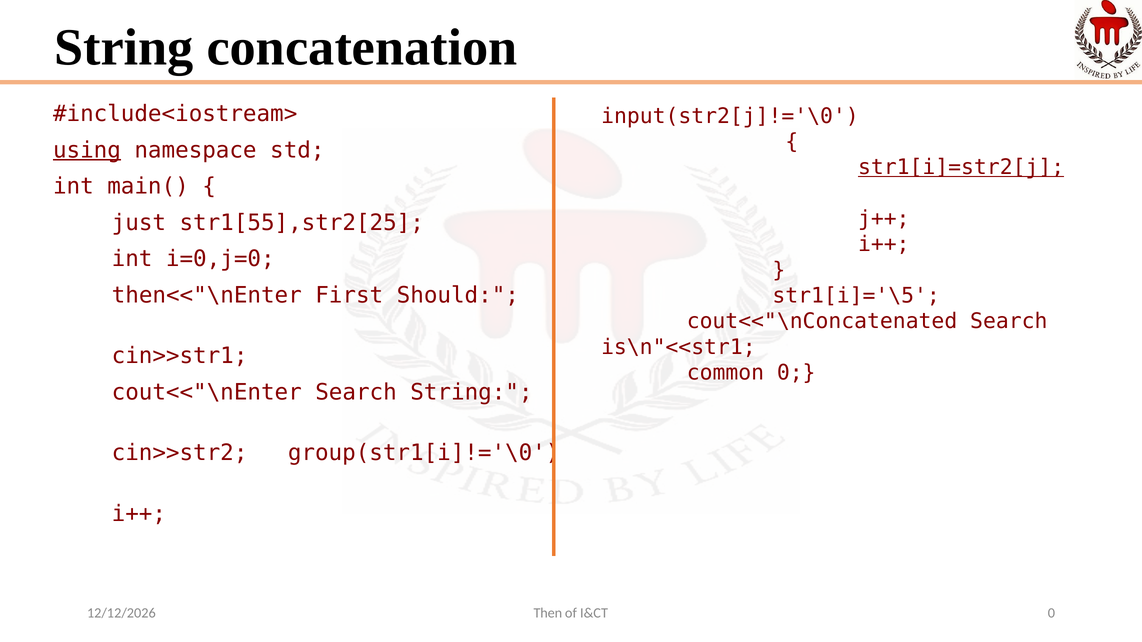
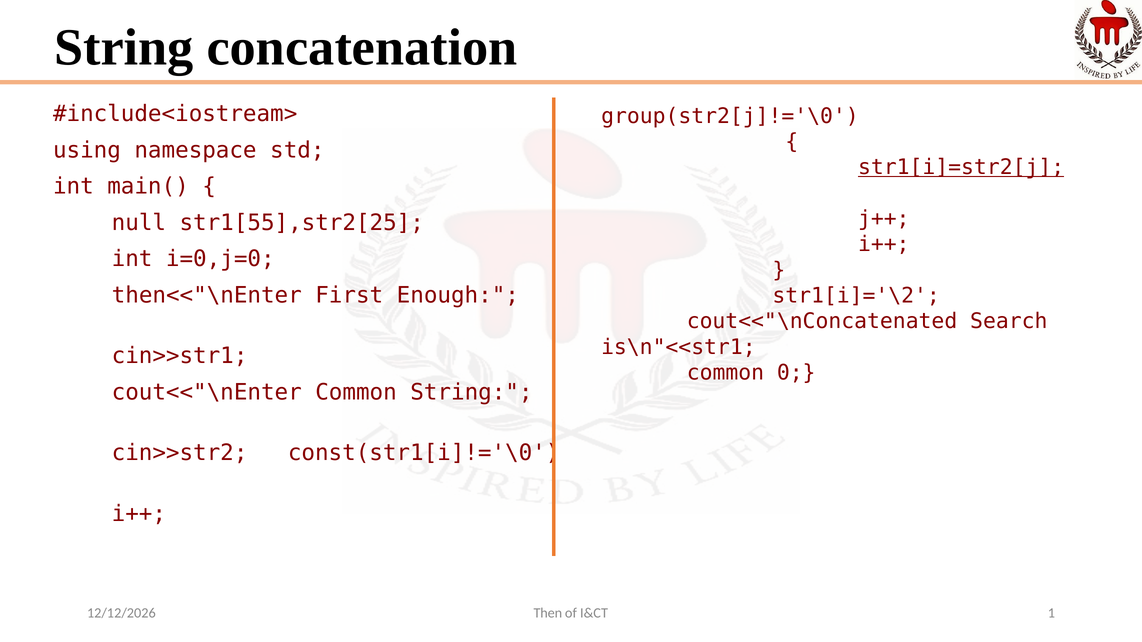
input(str2[j]!='\0: input(str2[j]!='\0 -> group(str2[j]!='\0 (730, 116)
using underline: present -> none (87, 150)
just: just -> null (139, 223)
Should: Should -> Enough (458, 295)
str1[i]='\5: str1[i]='\5 -> str1[i]='\2 (856, 296)
cout<<"\nEnter Search: Search -> Common (356, 392)
group(str1[i]!='\0: group(str1[i]!='\0 -> const(str1[i]!='\0 (424, 453)
I&CT 0: 0 -> 1 (1051, 613)
